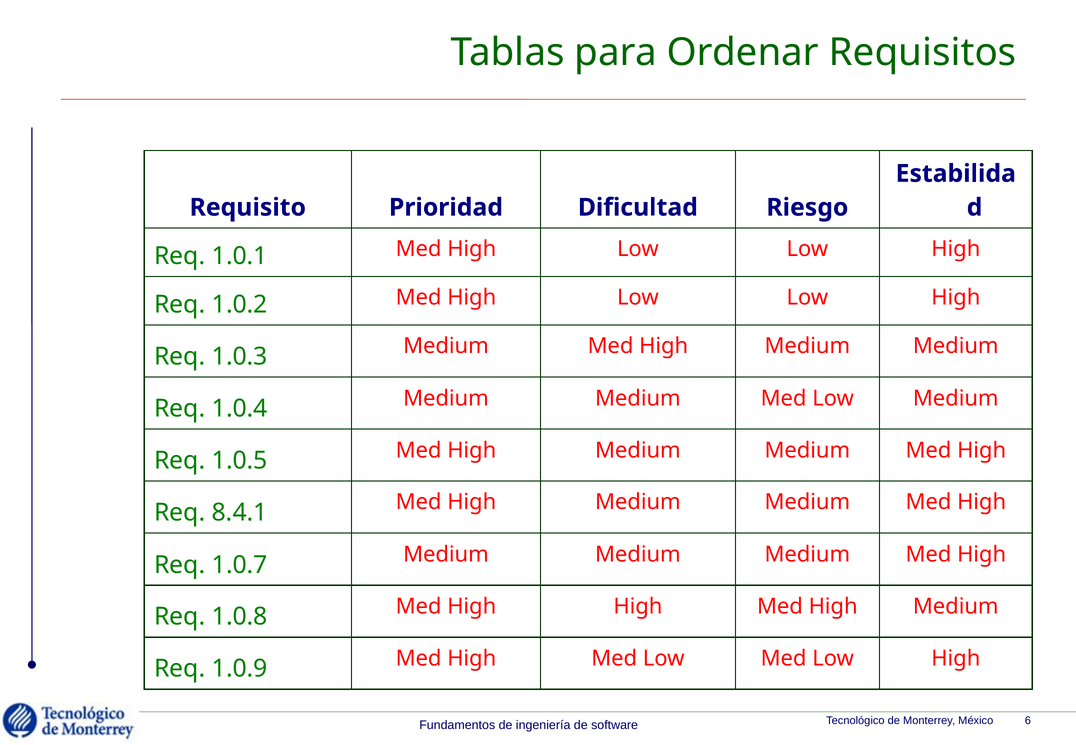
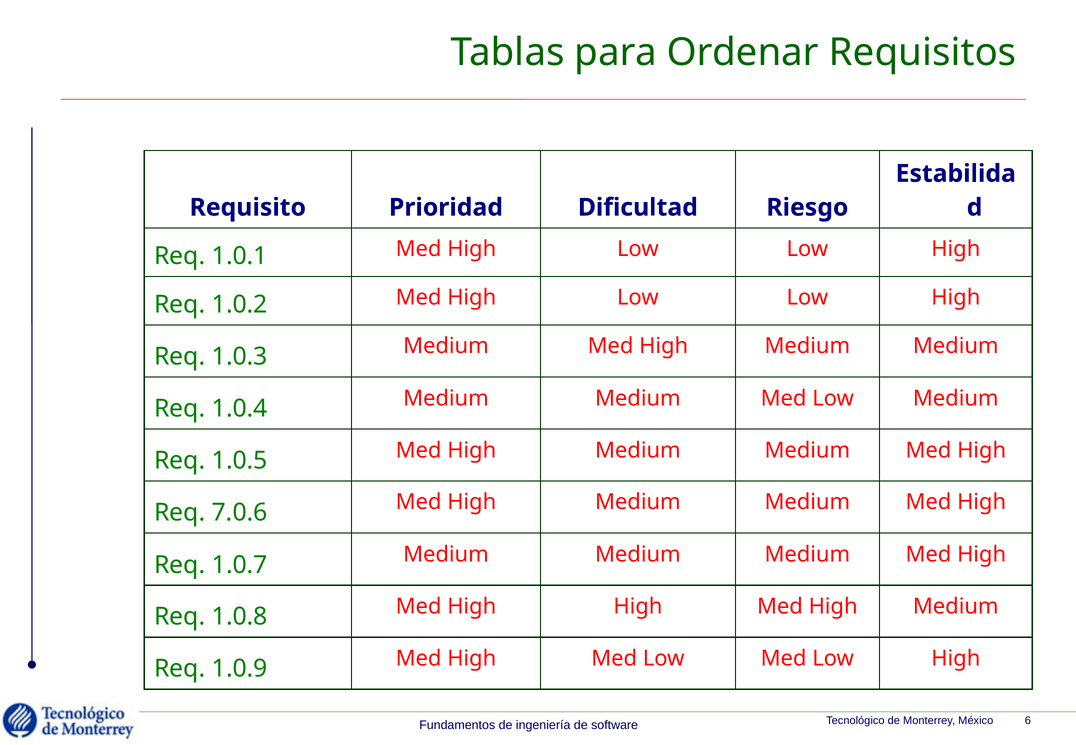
8.4.1: 8.4.1 -> 7.0.6 (240, 513)
